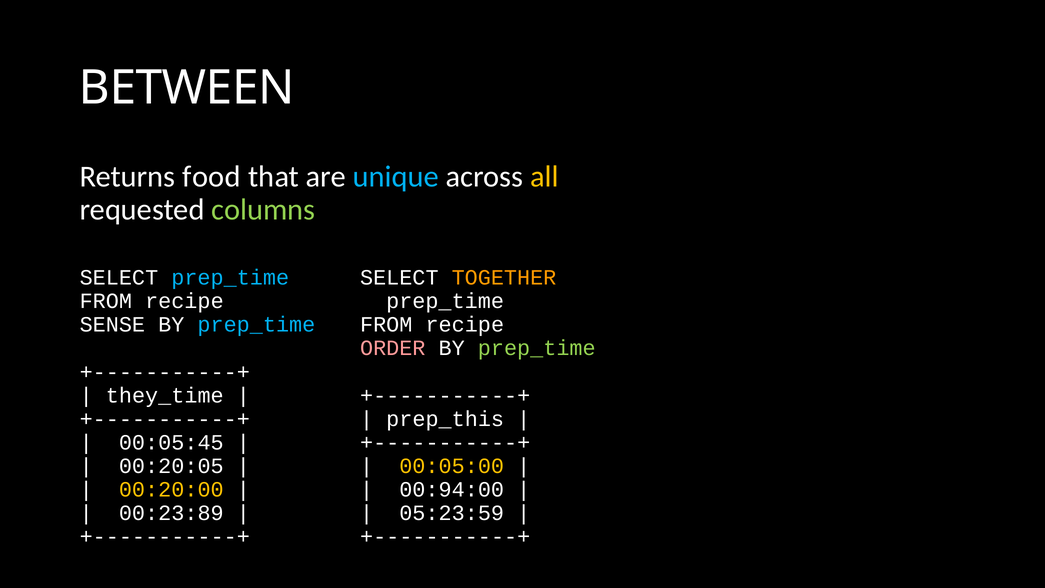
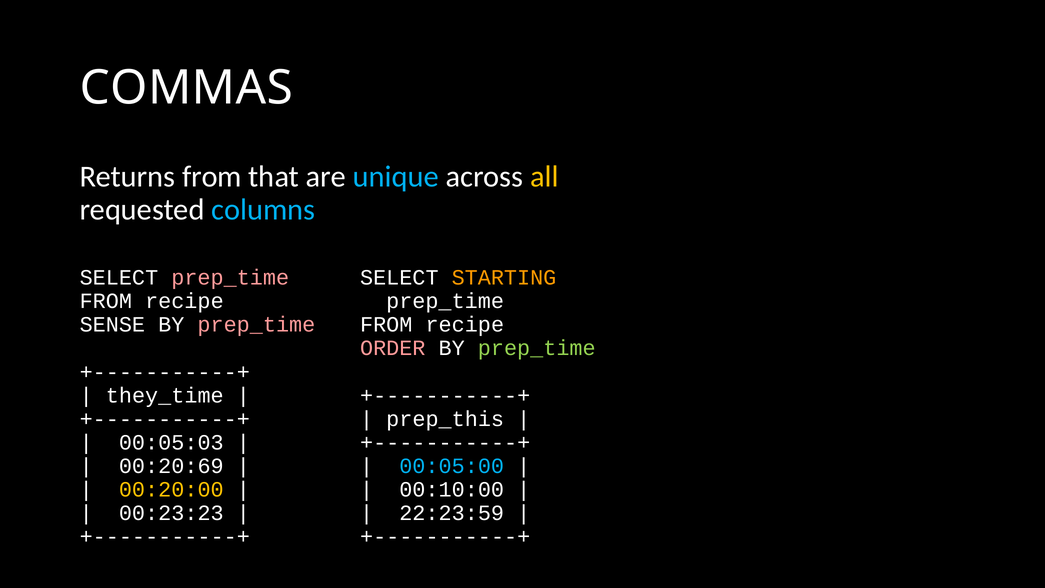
BETWEEN: BETWEEN -> COMMAS (186, 88)
Returns food: food -> from (212, 177)
columns colour: light green -> light blue (263, 210)
prep_time colour: light blue -> pink (230, 278)
TOGETHER: TOGETHER -> STARTING (504, 278)
prep_time colour: light blue -> pink (256, 325)
00:05:45: 00:05:45 -> 00:05:03 (171, 442)
00:20:05: 00:20:05 -> 00:20:69 (171, 466)
00:05:00 colour: yellow -> light blue (452, 466)
00:94:00: 00:94:00 -> 00:10:00 (452, 489)
00:23:89: 00:23:89 -> 00:23:23 (171, 513)
05:23:59: 05:23:59 -> 22:23:59 (452, 513)
